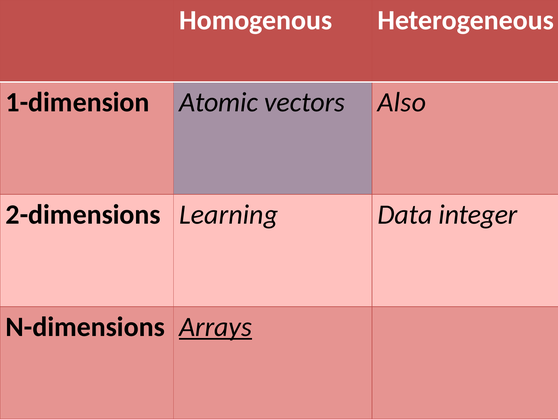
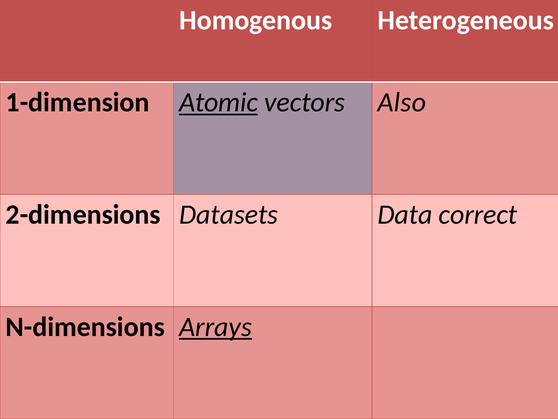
Atomic underline: none -> present (219, 102)
Learning: Learning -> Datasets (229, 214)
integer: integer -> correct (478, 214)
